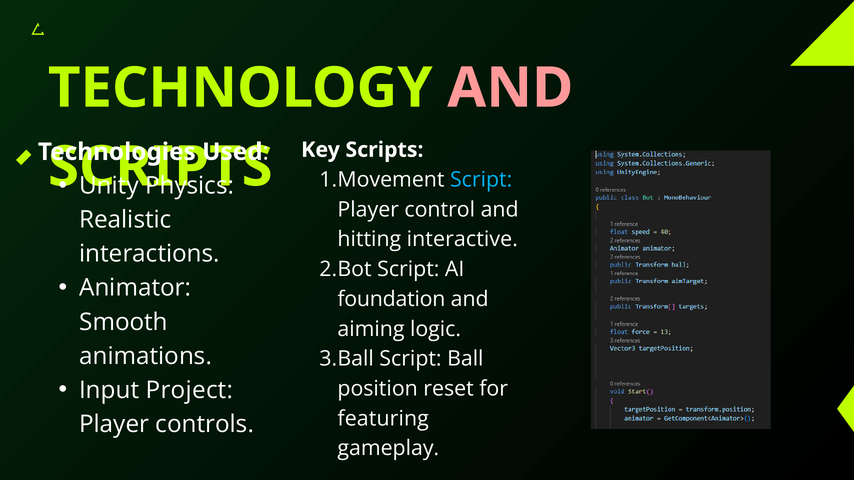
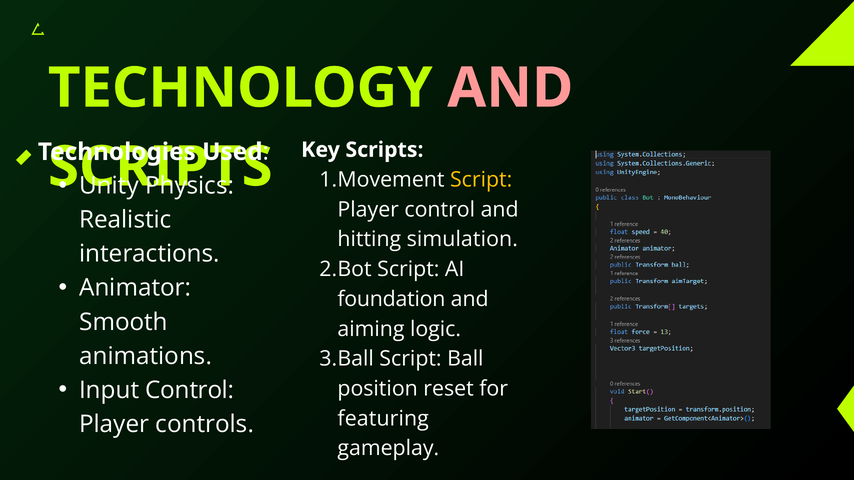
Script colour: light blue -> yellow (481, 180)
interactive: interactive -> simulation (462, 240)
Input Project: Project -> Control (190, 390)
